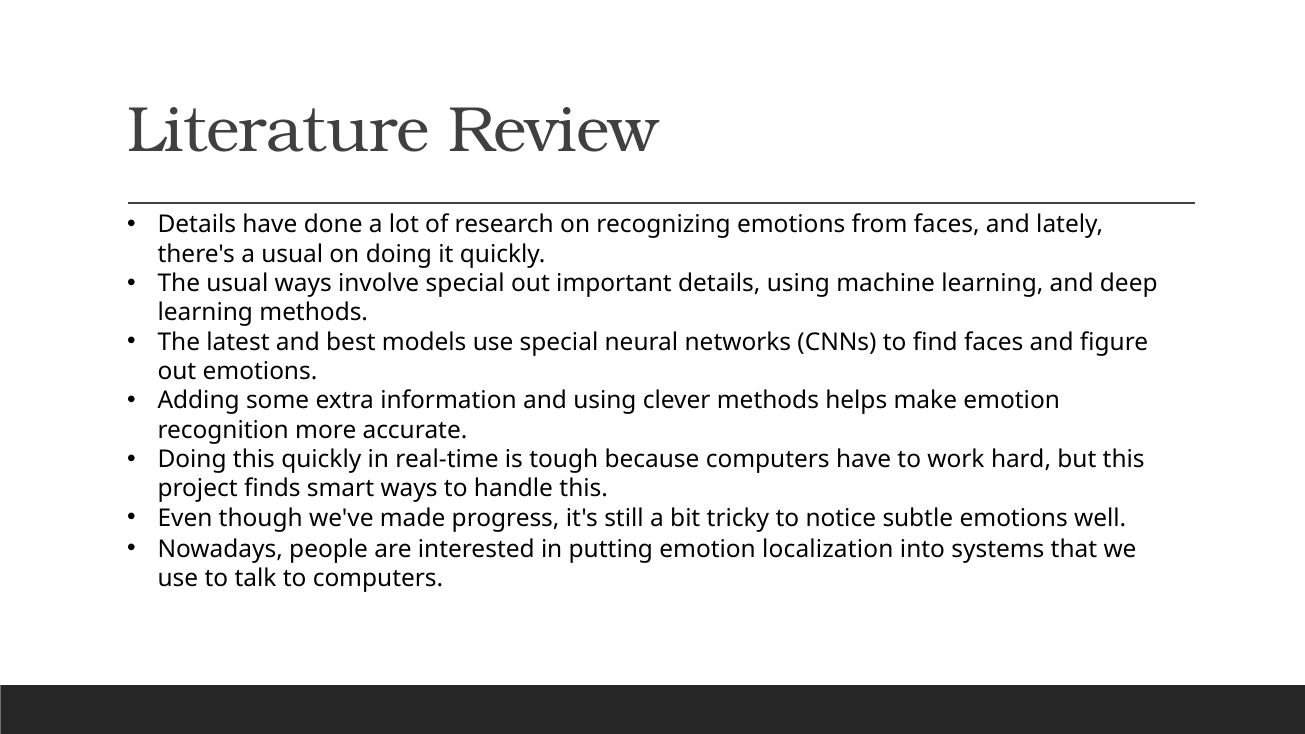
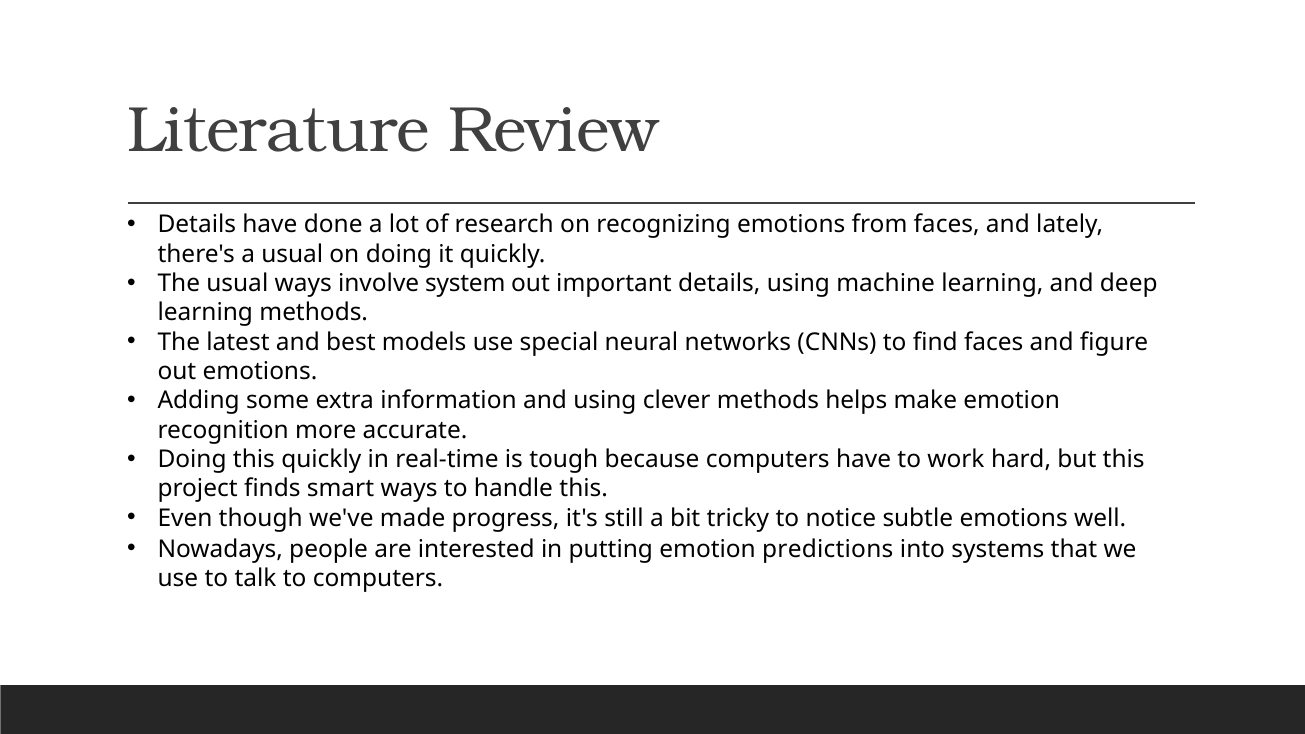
involve special: special -> system (465, 283)
localization: localization -> predictions (828, 549)
